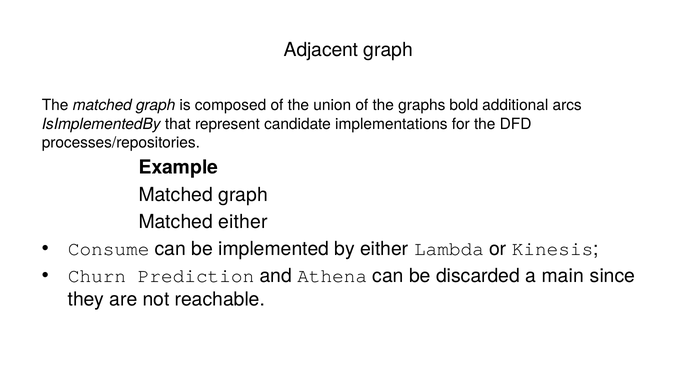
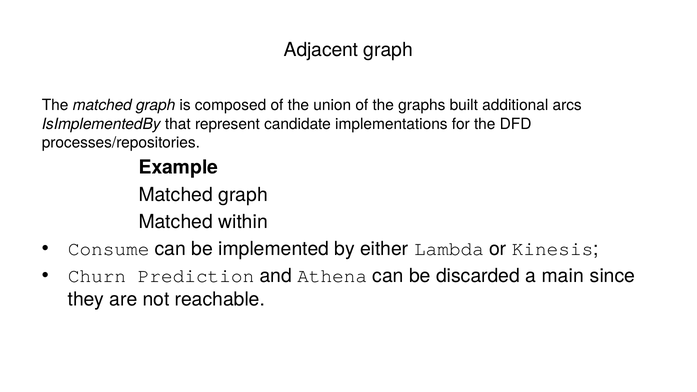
bold: bold -> built (464, 105)
Matched either: either -> within (243, 222)
